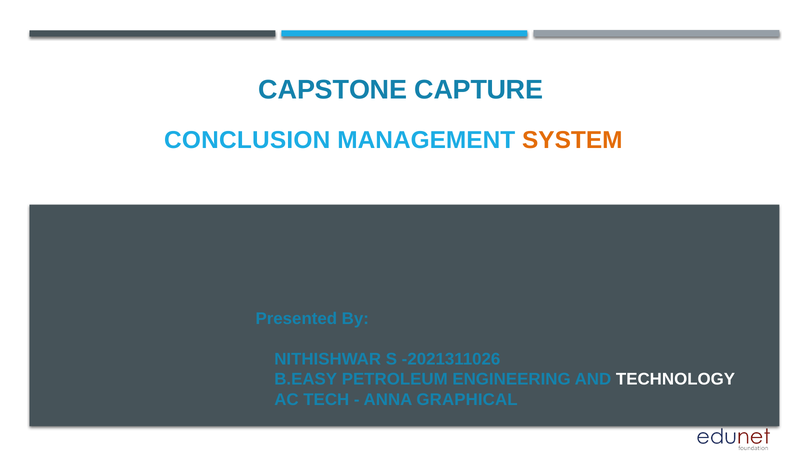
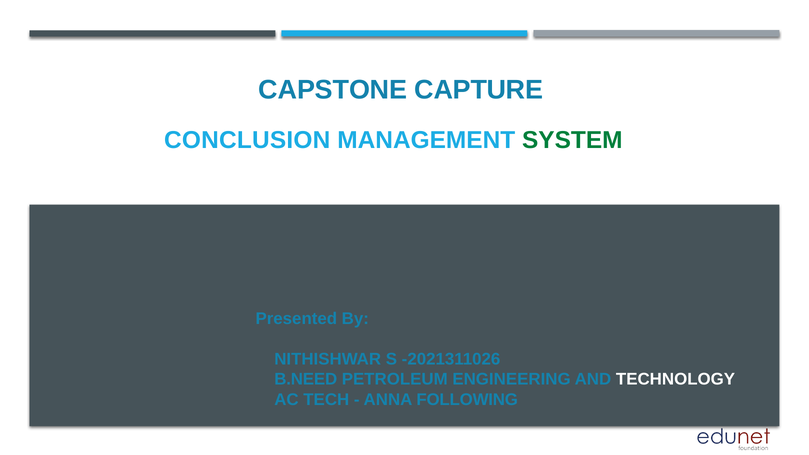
SYSTEM colour: orange -> green (572, 140)
B.EASY: B.EASY -> B.NEED (306, 379)
GRAPHICAL: GRAPHICAL -> FOLLOWING (467, 400)
